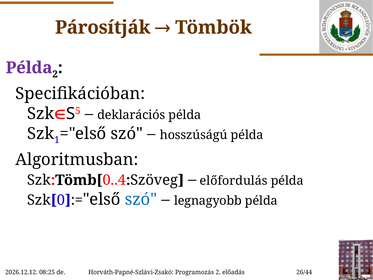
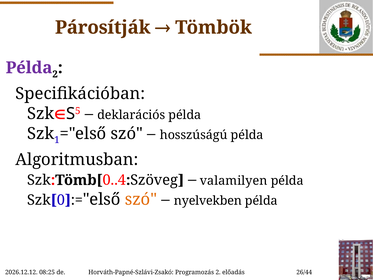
előfordulás: előfordulás -> valamilyen (234, 181)
szó colour: blue -> orange (141, 199)
legnagyobb: legnagyobb -> nyelvekben (208, 201)
